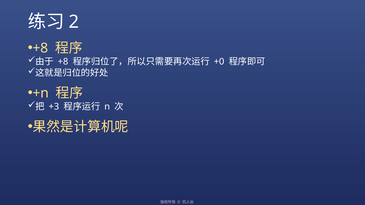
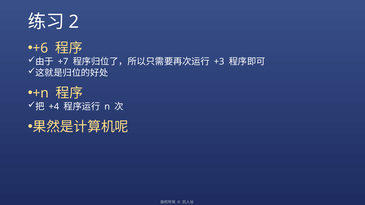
+8: +8 -> +6 (40, 48)
+8: +8 -> +7 (63, 62)
+0: +0 -> +3 (219, 62)
+3: +3 -> +4 (54, 107)
